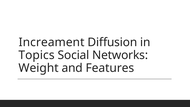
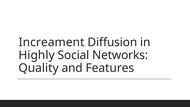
Topics: Topics -> Highly (37, 55)
Weight: Weight -> Quality (39, 68)
